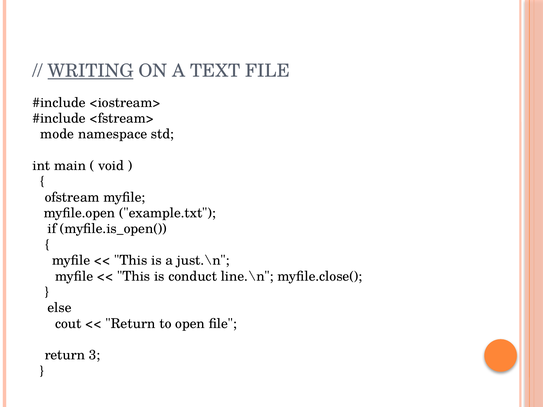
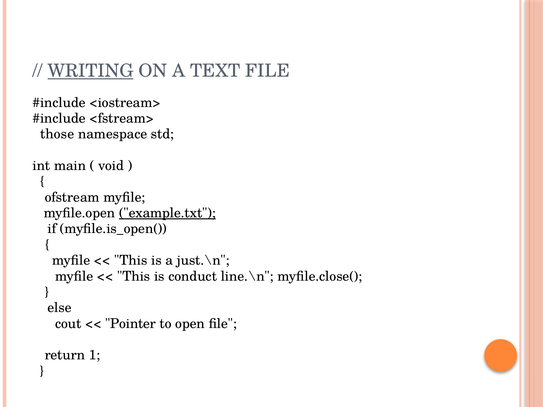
mode: mode -> those (57, 134)
example.txt underline: none -> present (167, 213)
Return: Return -> Pointer (131, 324)
3: 3 -> 1 (95, 355)
